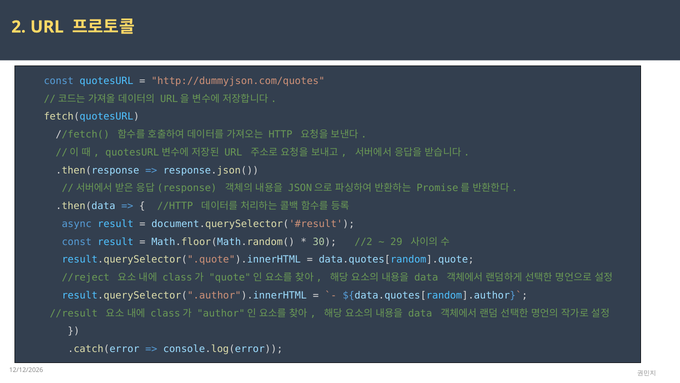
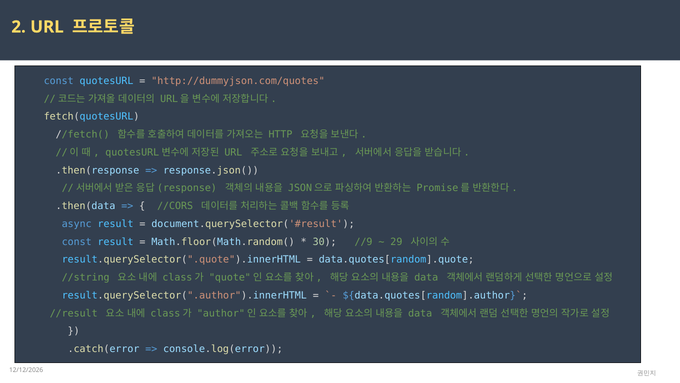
//HTTP: //HTTP -> //CORS (175, 206)
//2: //2 -> //9 (363, 242)
//reject: //reject -> //string (86, 277)
